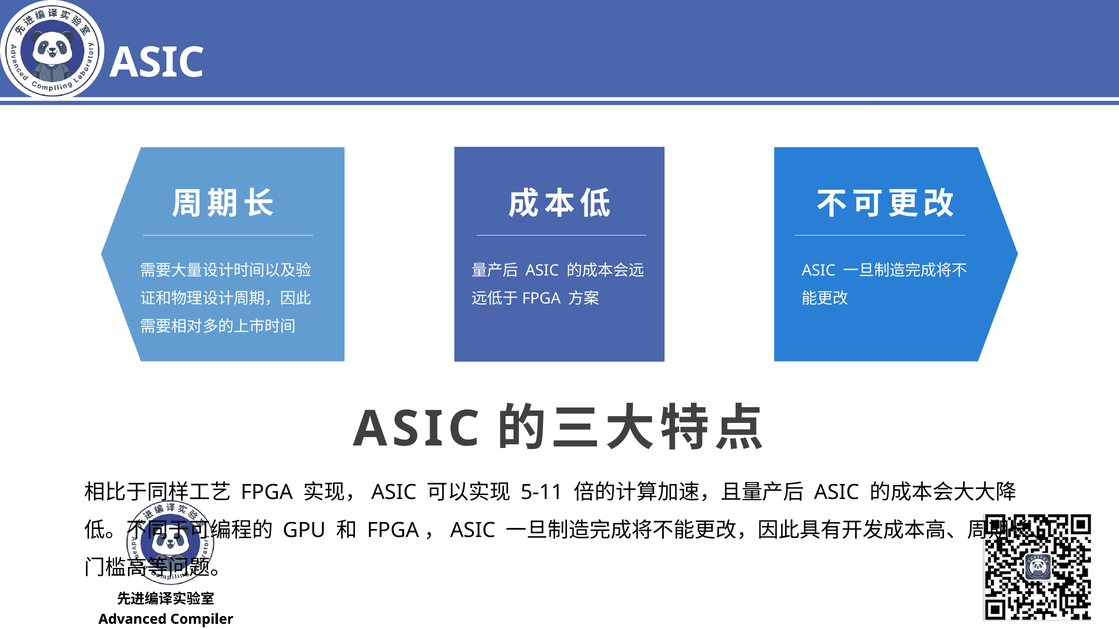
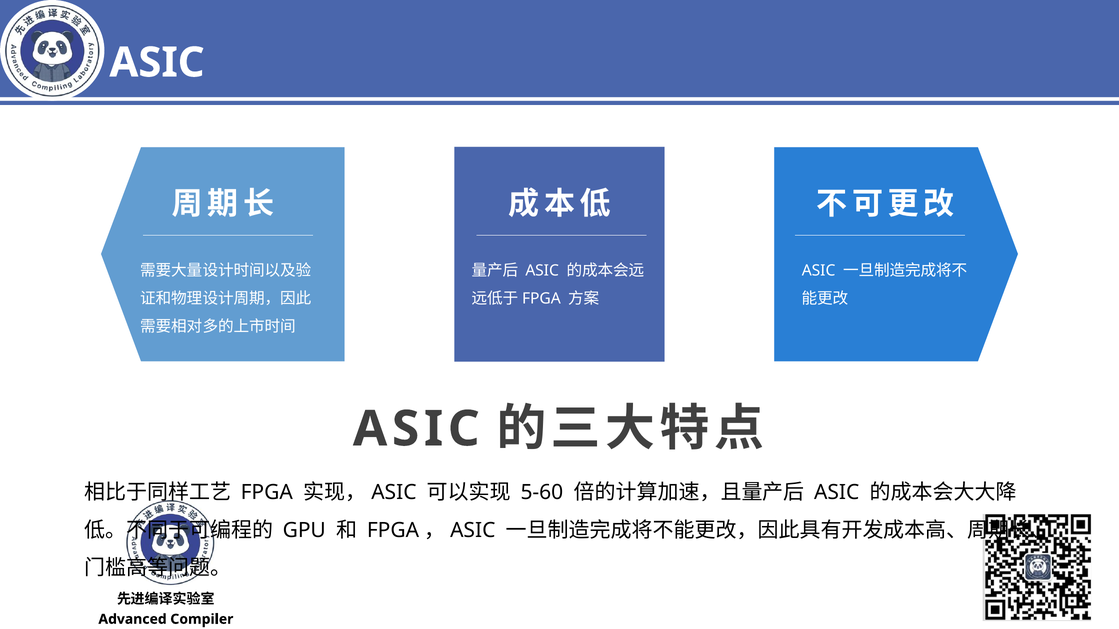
5-11: 5-11 -> 5-60 (542, 493)
